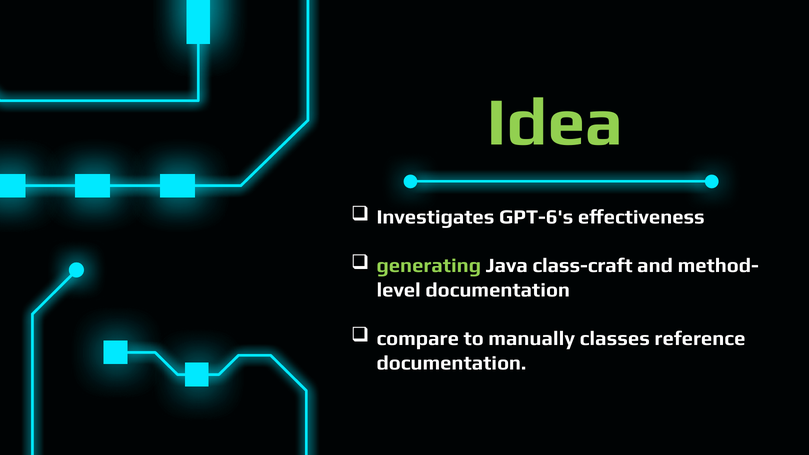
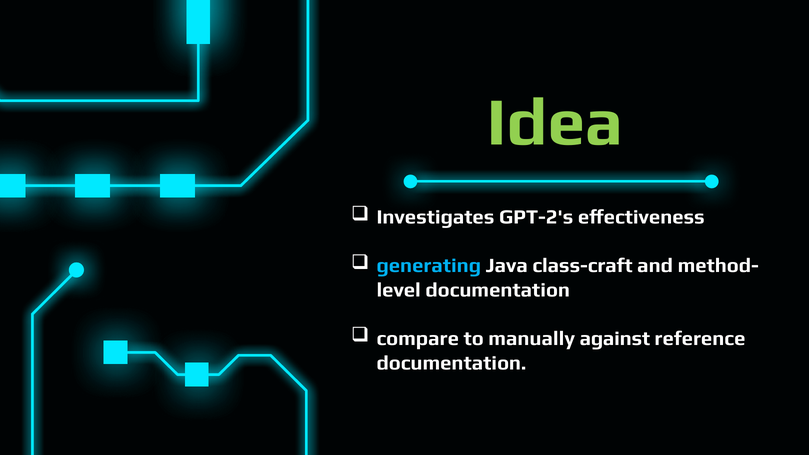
GPT-6's: GPT-6's -> GPT-2's (536, 217)
generating colour: light green -> light blue (429, 266)
classes: classes -> against (615, 339)
